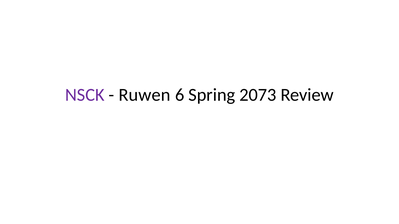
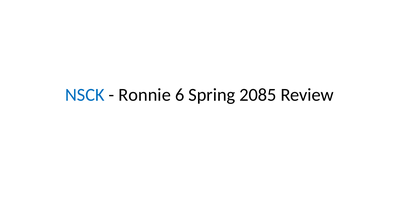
NSCK colour: purple -> blue (85, 95)
Ruwen: Ruwen -> Ronnie (145, 95)
2073: 2073 -> 2085 (258, 95)
